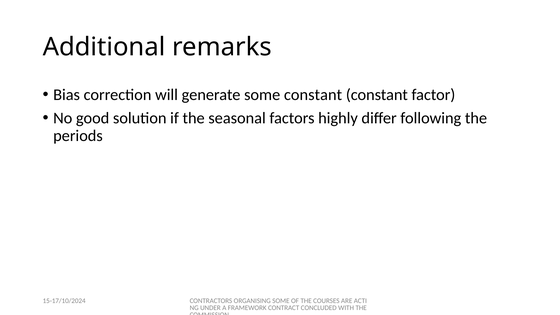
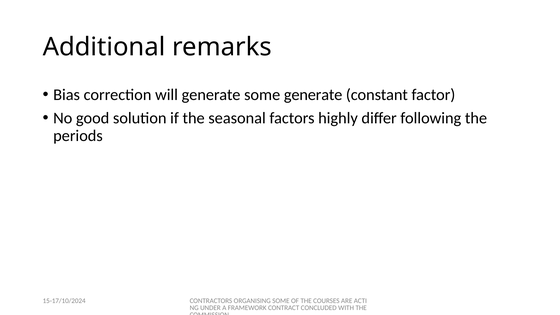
some constant: constant -> generate (313, 95)
